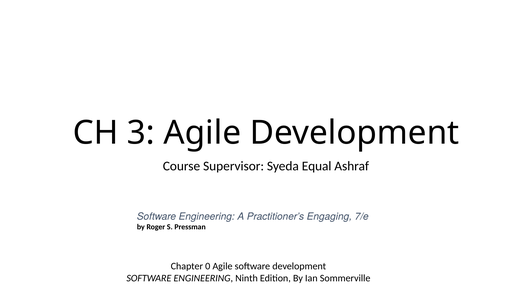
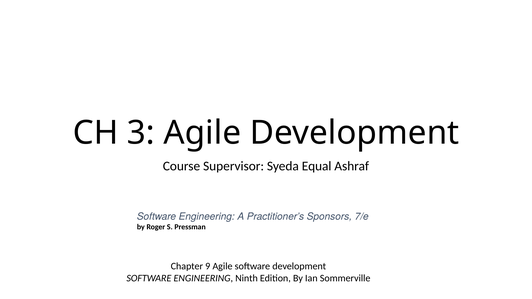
Engaging: Engaging -> Sponsors (329, 217)
0: 0 -> 9 (208, 267)
